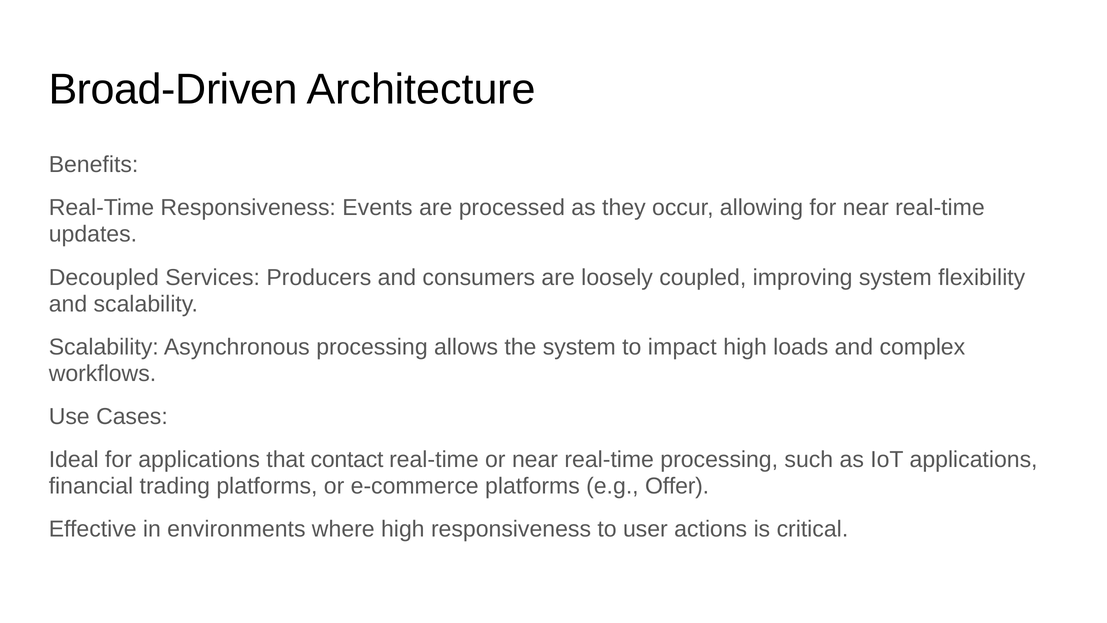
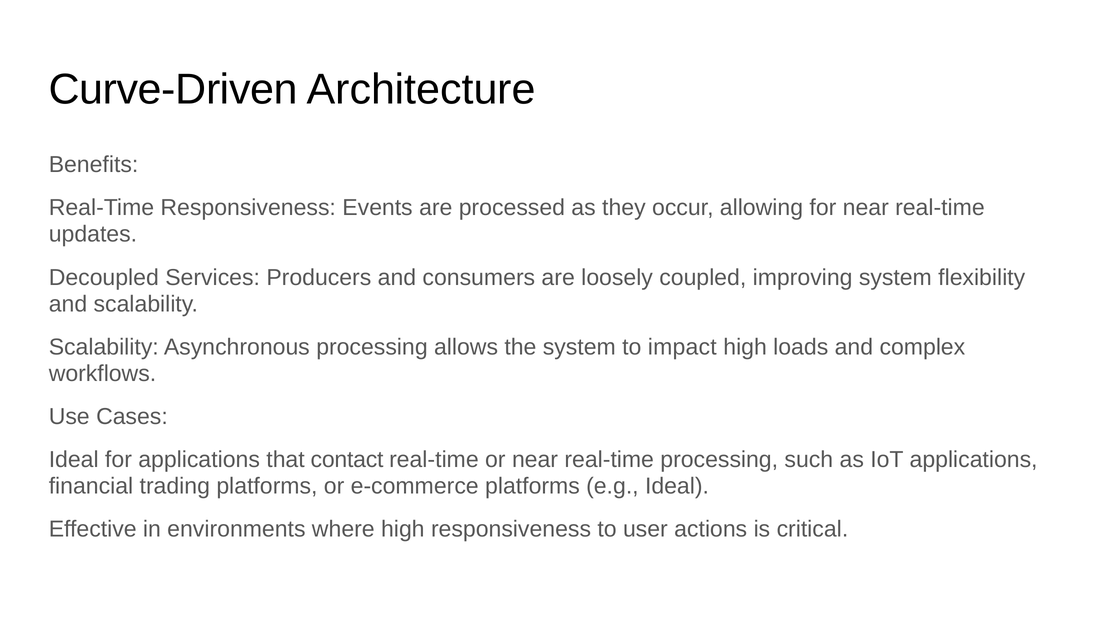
Broad-Driven: Broad-Driven -> Curve-Driven (173, 90)
e.g Offer: Offer -> Ideal (677, 486)
